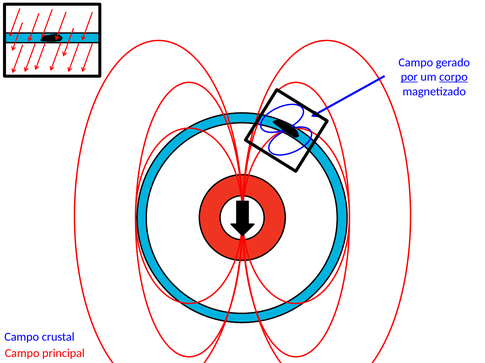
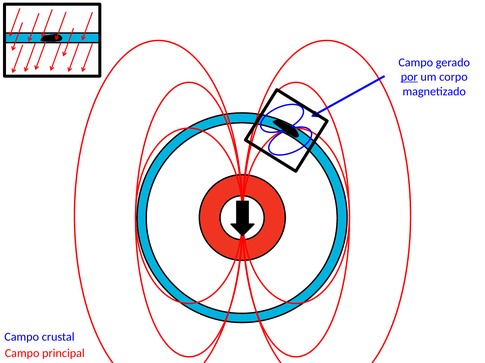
corpo underline: present -> none (453, 77)
